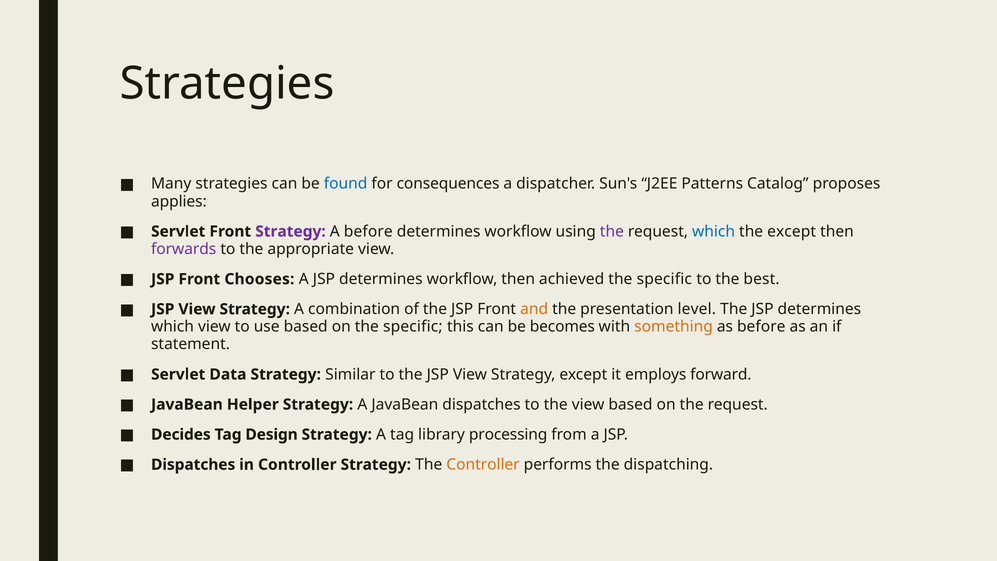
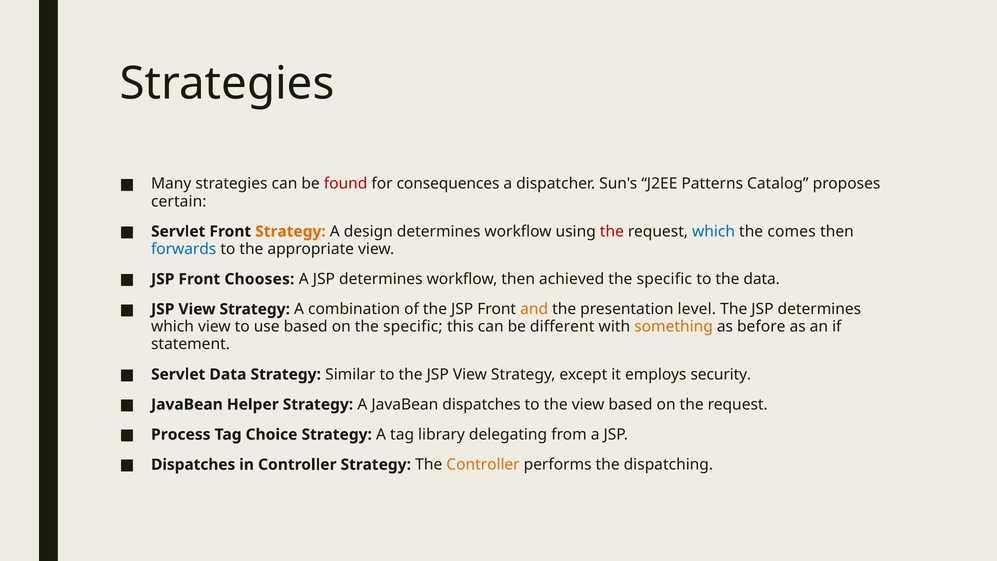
found colour: blue -> red (346, 184)
applies: applies -> certain (179, 201)
Strategy colour: purple -> orange (290, 231)
A before: before -> design (368, 231)
the colour: purple -> red (612, 231)
the except: except -> comes (792, 231)
forwards colour: purple -> blue (184, 249)
the best: best -> data (762, 279)
becomes: becomes -> different (562, 327)
forward: forward -> security (721, 374)
Decides: Decides -> Process (181, 434)
Design: Design -> Choice (271, 434)
processing: processing -> delegating (508, 434)
